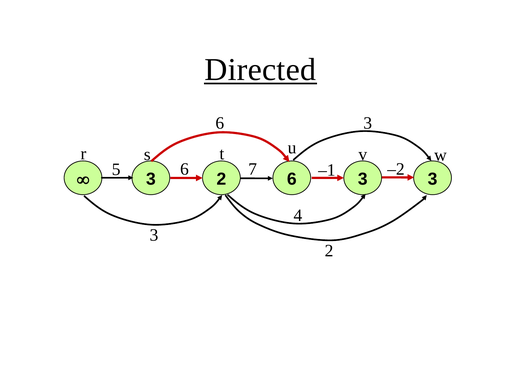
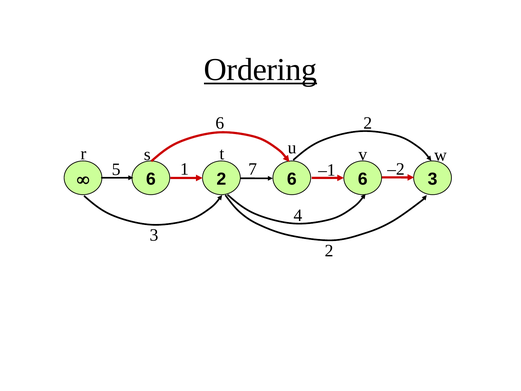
Directed: Directed -> Ordering (261, 70)
3: 3 -> 2 (368, 123)
5 6: 6 -> 1 (184, 169)
3: 3 -> 6 (151, 179)
2 6 3: 3 -> 6 (363, 179)
